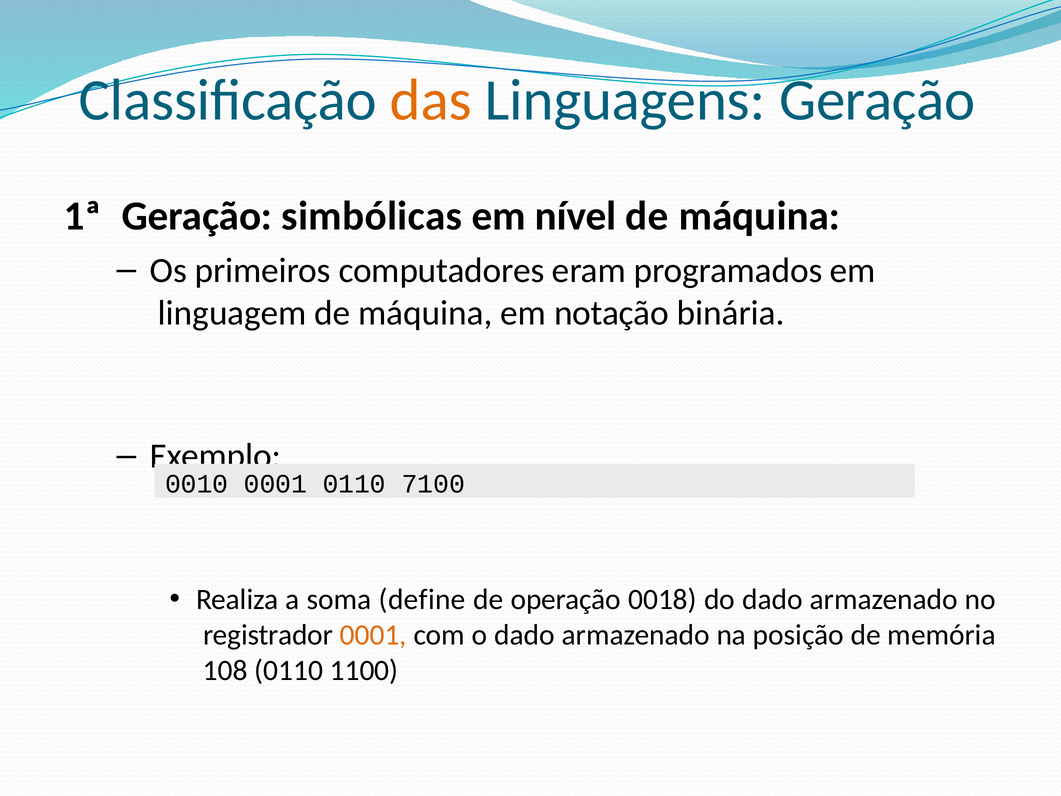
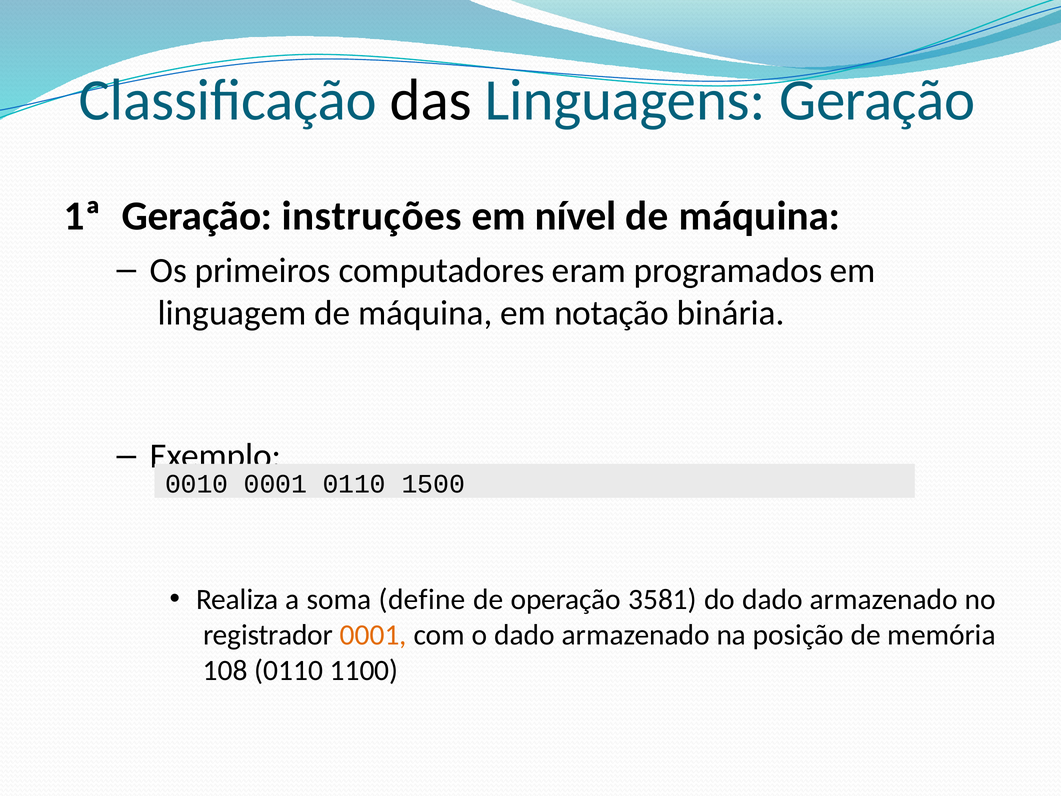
das colour: orange -> black (431, 100)
simbólicas: simbólicas -> instruções (372, 216)
7100: 7100 -> 1500 (433, 484)
0018: 0018 -> 3581 (662, 599)
